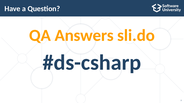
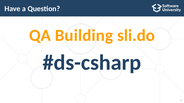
Answers: Answers -> Building (84, 35)
